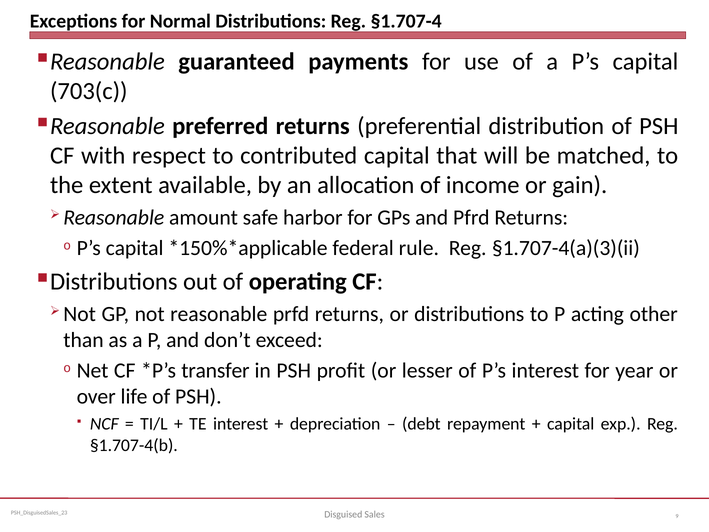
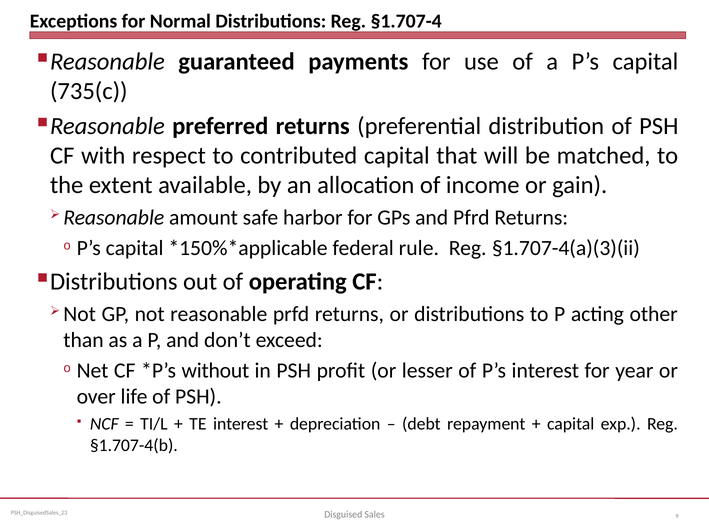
703(c: 703(c -> 735(c (89, 91)
transfer: transfer -> without (215, 370)
